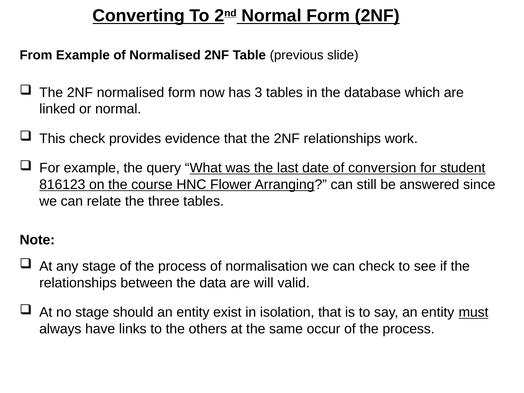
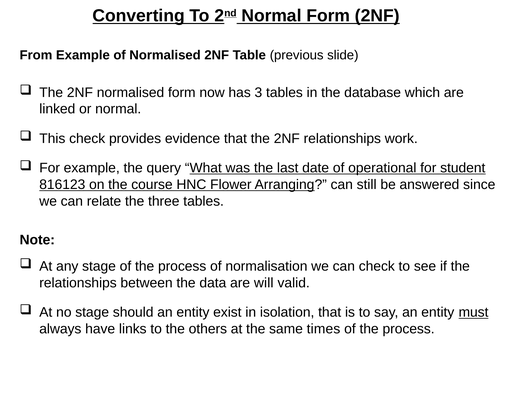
conversion: conversion -> operational (382, 168)
occur: occur -> times (323, 329)
